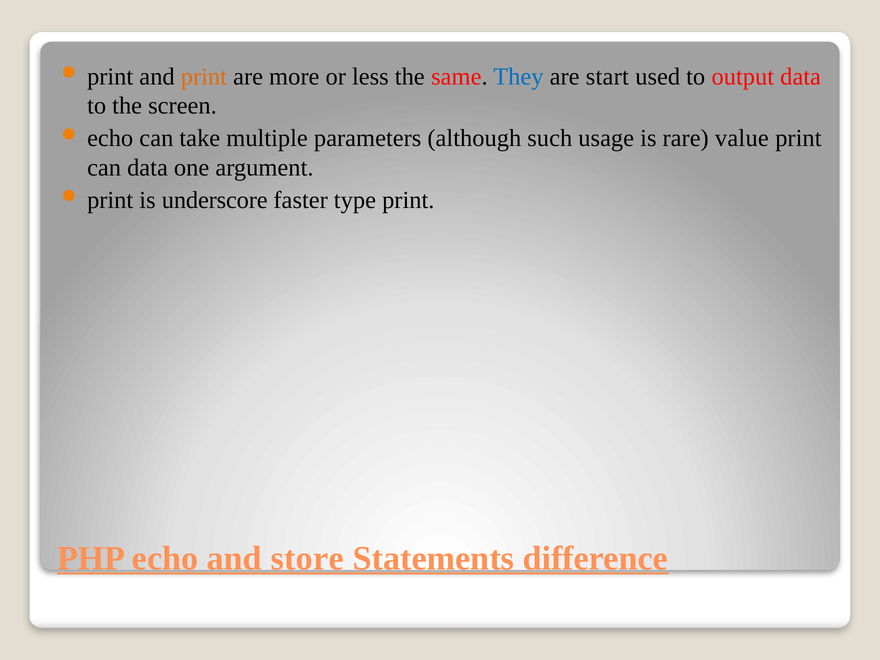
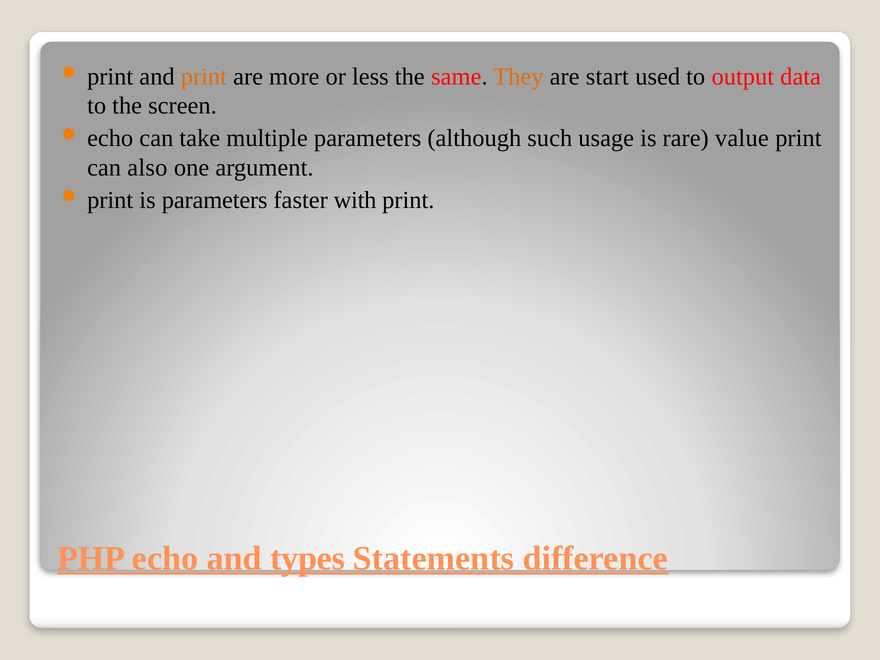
They colour: blue -> orange (518, 77)
can data: data -> also (147, 168)
is underscore: underscore -> parameters (215, 200)
type: type -> with (355, 200)
store: store -> types (308, 558)
